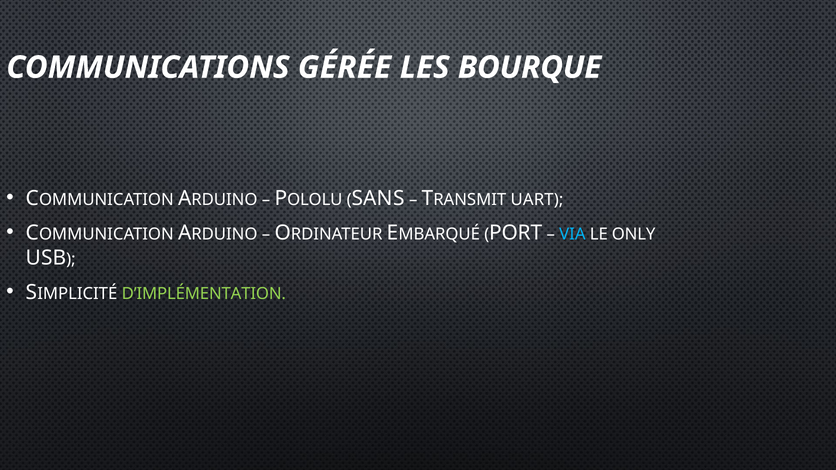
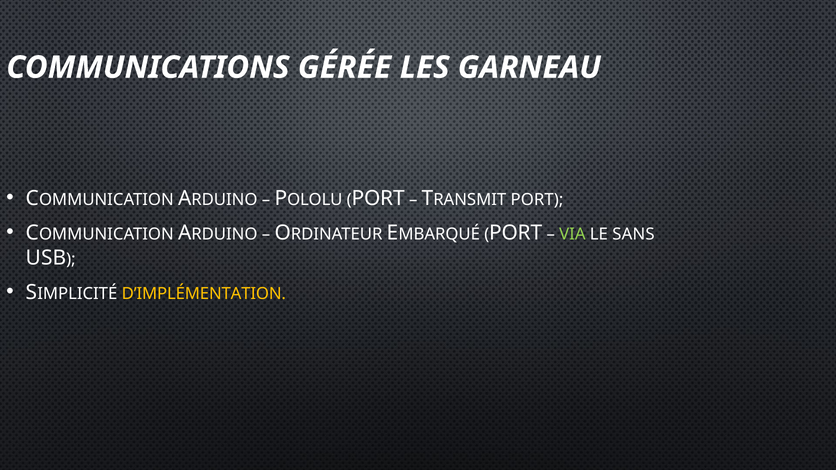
BOURQUE: BOURQUE -> GARNEAU (529, 67)
SANS: SANS -> PORT (378, 198)
UART: UART -> PORT (537, 200)
VIA colour: light blue -> light green (572, 234)
ONLY: ONLY -> SANS (633, 234)
D’IMPLÉMENTATION colour: light green -> yellow (204, 294)
